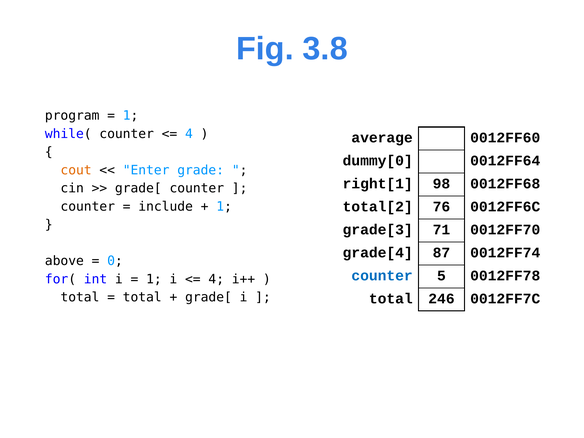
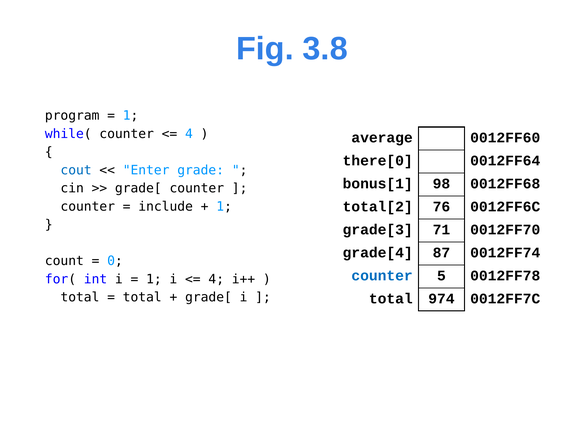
dummy[0: dummy[0 -> there[0 (378, 161)
cout colour: orange -> blue (76, 170)
right[1: right[1 -> bonus[1 (378, 184)
above: above -> count (64, 261)
246: 246 -> 974 (441, 299)
